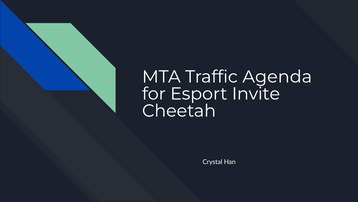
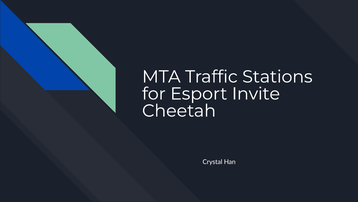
Agenda: Agenda -> Stations (277, 77)
